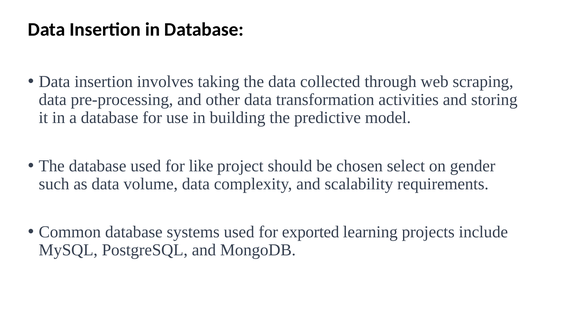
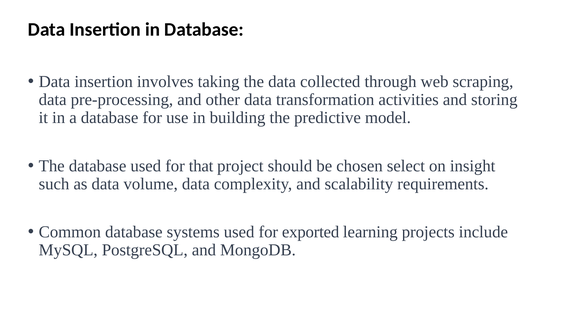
like: like -> that (201, 166)
gender: gender -> insight (473, 166)
